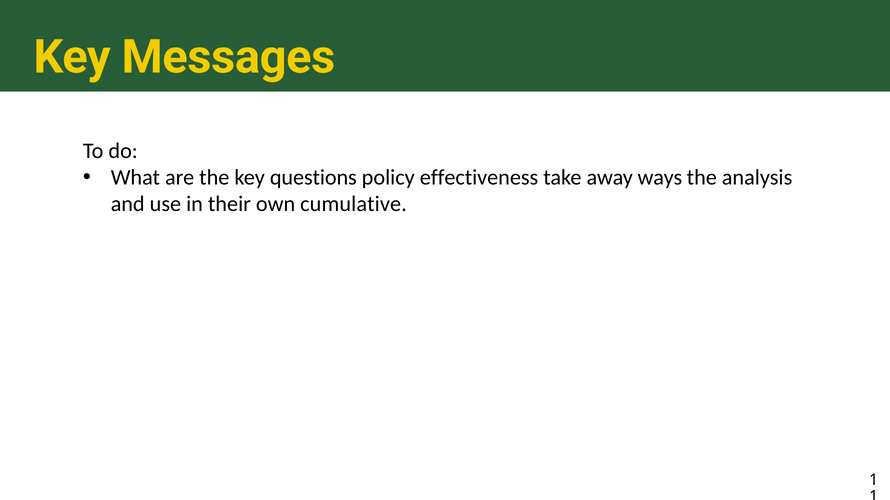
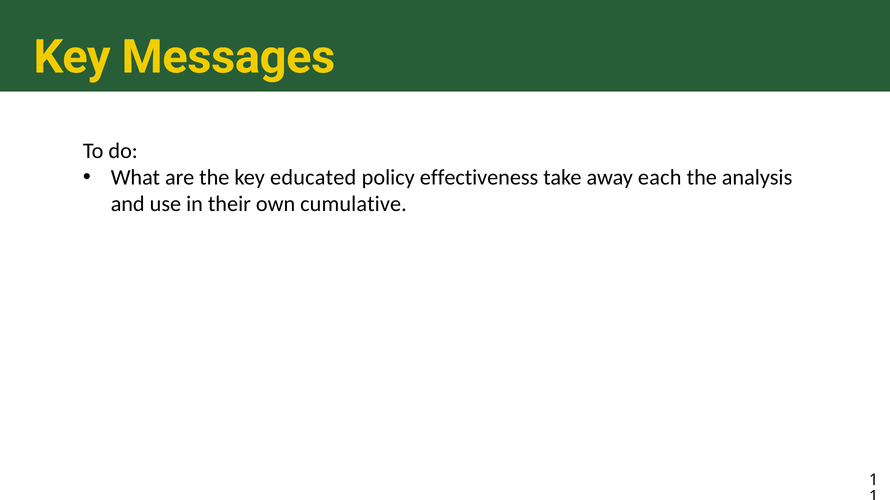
questions: questions -> educated (313, 178)
ways: ways -> each (660, 178)
